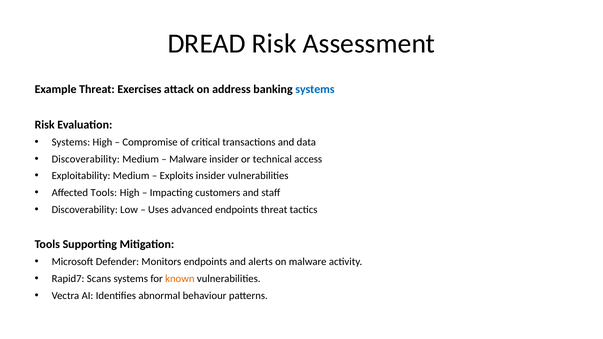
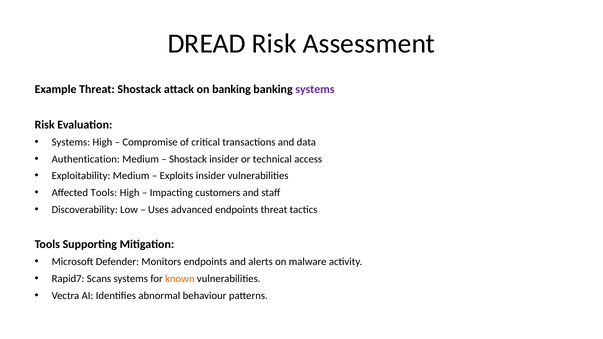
Threat Exercises: Exercises -> Shostack (139, 89)
on address: address -> banking (231, 89)
systems colour: blue -> purple (315, 89)
Discoverability: Discoverability -> Authentication (86, 159)
Malware: Malware -> Shostack (188, 159)
